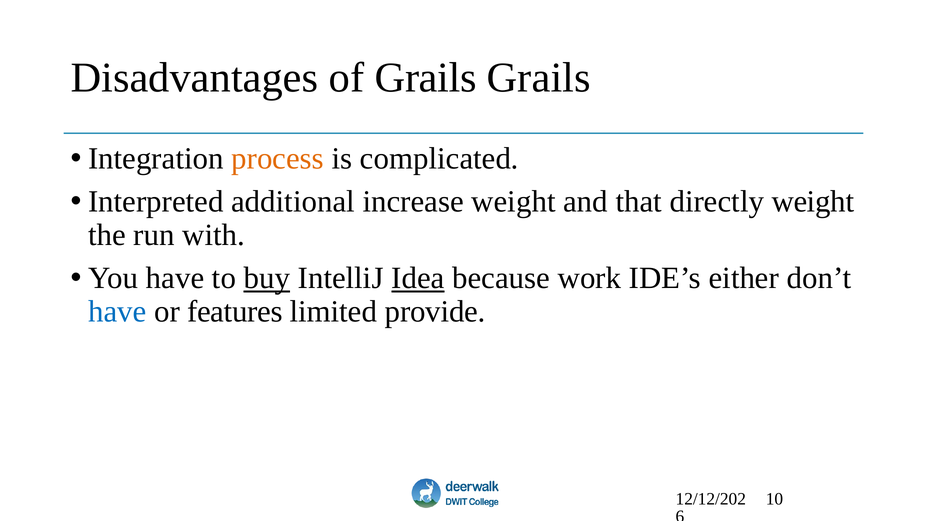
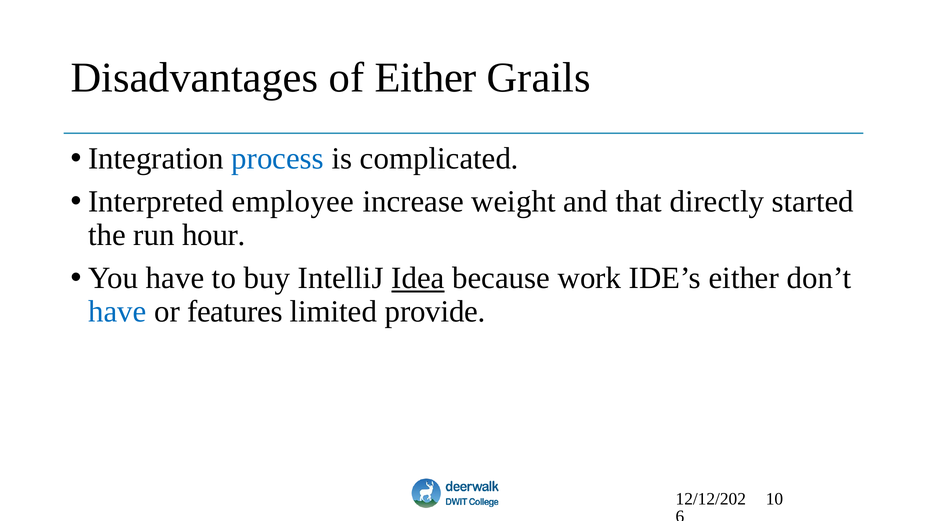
of Grails: Grails -> Either (426, 78)
process colour: orange -> blue (278, 159)
additional: additional -> employee (293, 202)
directly weight: weight -> started (813, 202)
with: with -> hour (214, 235)
buy underline: present -> none (267, 278)
